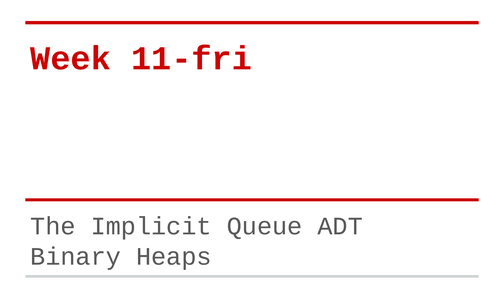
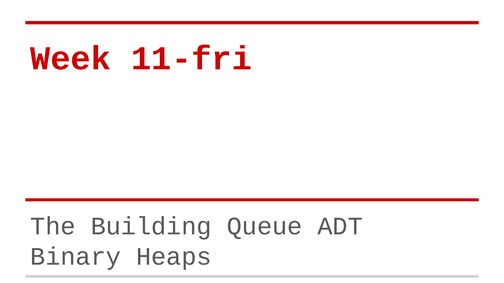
Implicit: Implicit -> Building (151, 227)
